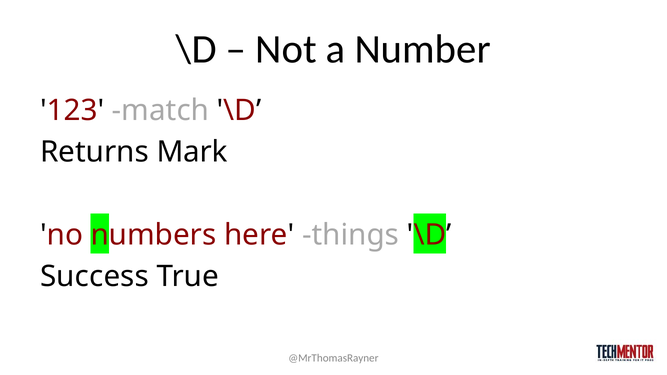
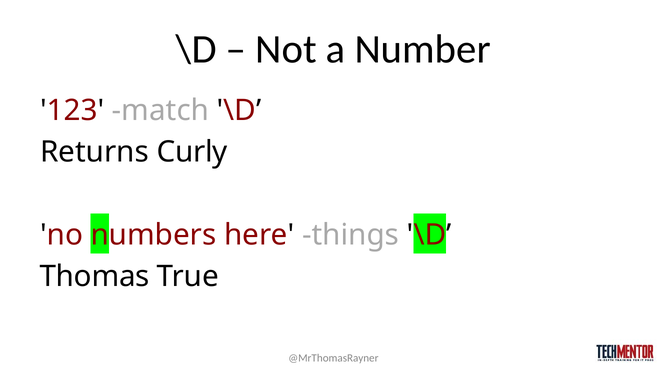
Mark: Mark -> Curly (192, 152)
Success: Success -> Thomas (95, 277)
